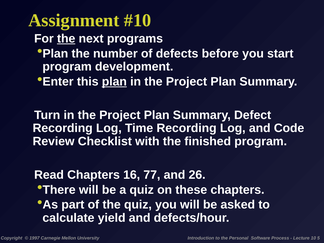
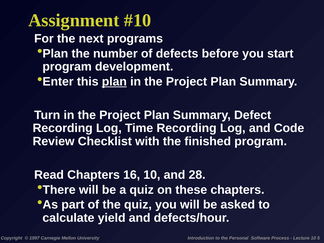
the underline: present -> none (66, 39)
16 77: 77 -> 10 (152, 175)
26: 26 -> 28 (197, 175)
